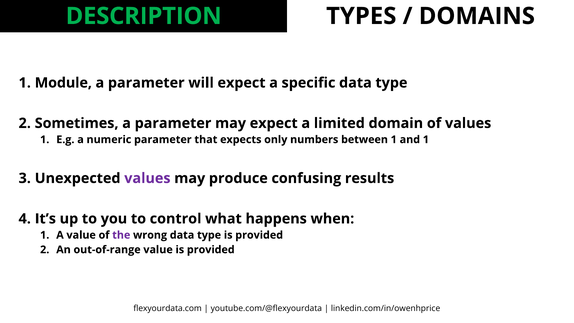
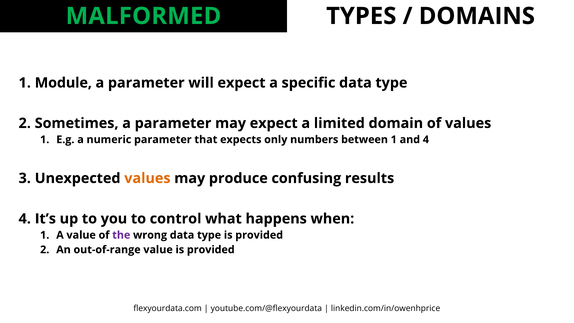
DESCRIPTION: DESCRIPTION -> MALFORMED (143, 16)
and 1: 1 -> 4 (426, 140)
values colour: purple -> orange (147, 178)
